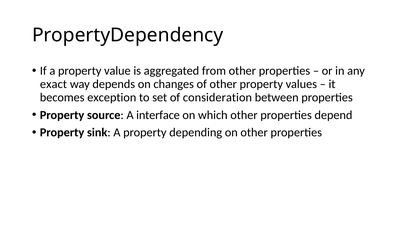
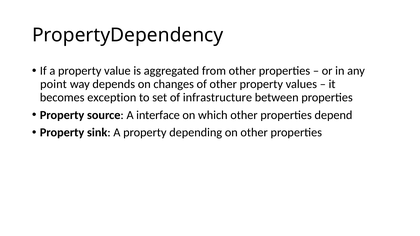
exact: exact -> point (53, 84)
consideration: consideration -> infrastructure (217, 97)
